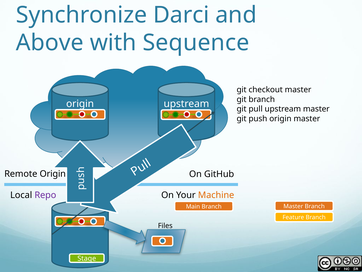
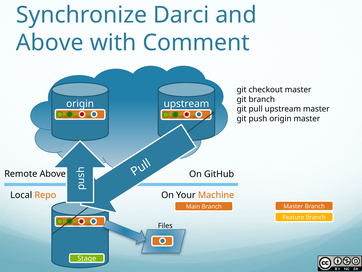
Sequence: Sequence -> Comment (196, 43)
Remote Origin: Origin -> Above (53, 173)
Repo colour: purple -> orange (45, 195)
